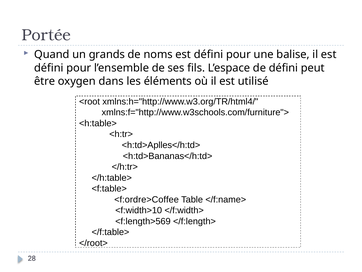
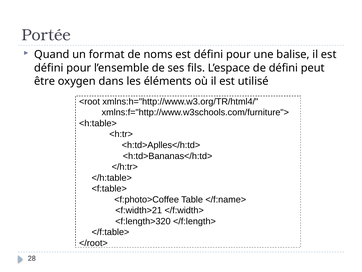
grands: grands -> format (107, 54)
<f:ordre>Coffee: <f:ordre>Coffee -> <f:photo>Coffee (147, 199)
<f:width>10: <f:width>10 -> <f:width>21 (139, 210)
<f:length>569: <f:length>569 -> <f:length>320 (143, 221)
